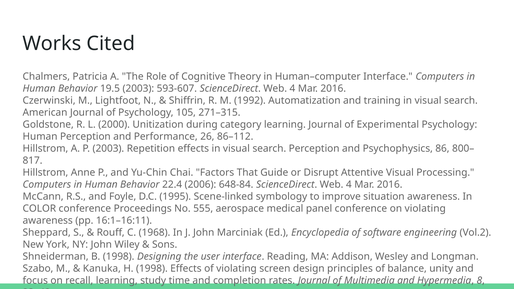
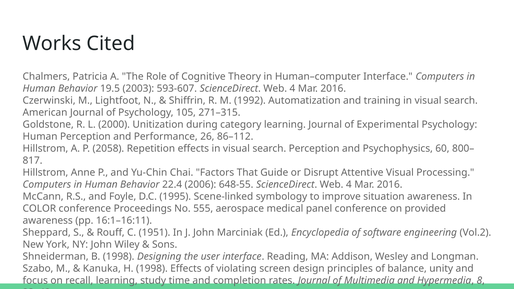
P 2003: 2003 -> 2058 (108, 149)
86: 86 -> 60 (442, 149)
648-84: 648-84 -> 648-55 (236, 185)
on violating: violating -> provided (425, 209)
1968: 1968 -> 1951 (155, 233)
